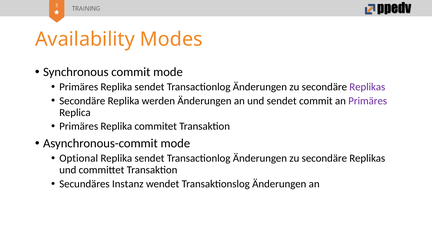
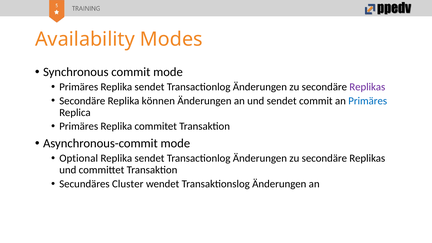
werden: werden -> können (158, 101)
Primäres colour: purple -> blue (368, 101)
Instanz: Instanz -> Cluster (128, 184)
